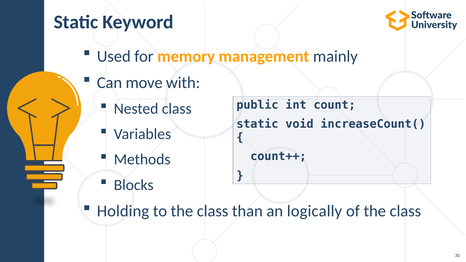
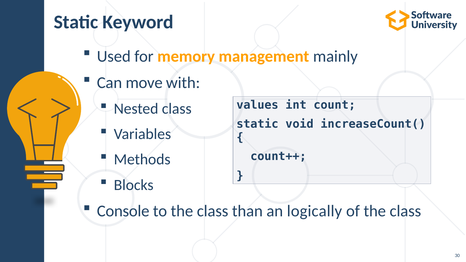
public: public -> values (257, 105)
Holding: Holding -> Console (123, 211)
